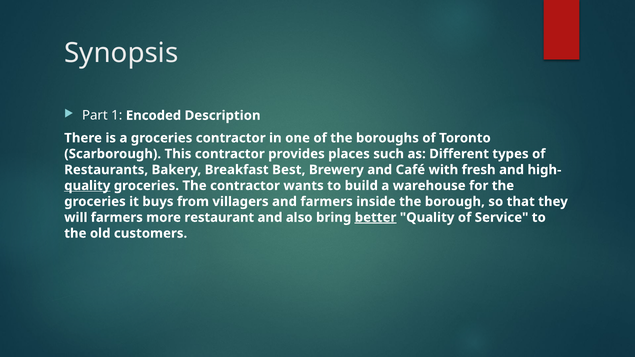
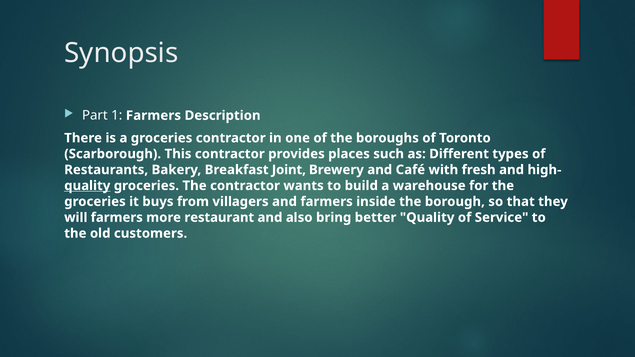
1 Encoded: Encoded -> Farmers (153, 116)
Best: Best -> Joint (289, 170)
better underline: present -> none (376, 218)
